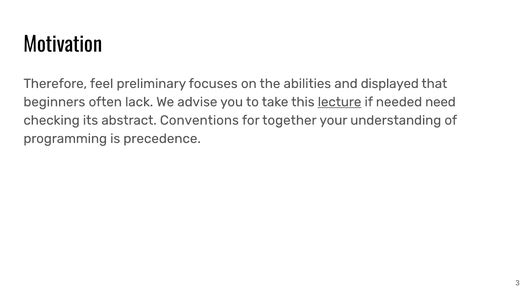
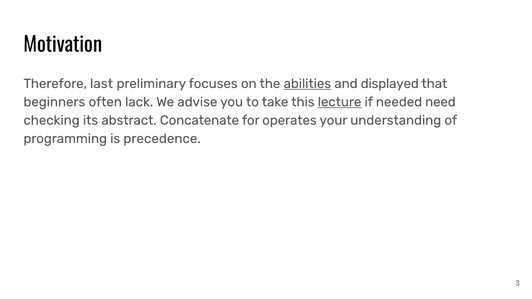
feel: feel -> last (102, 84)
abilities underline: none -> present (307, 84)
Conventions: Conventions -> Concatenate (199, 120)
together: together -> operates (289, 120)
